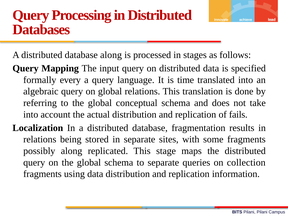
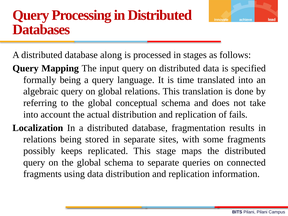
formally every: every -> being (70, 80)
possibly along: along -> keeps (72, 151)
collection: collection -> connected (246, 162)
